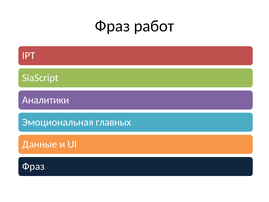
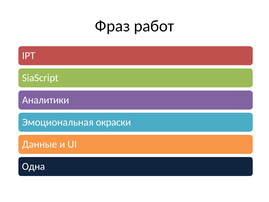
главных: главных -> окраски (113, 122)
Фраз: Фраз -> Одна (33, 166)
